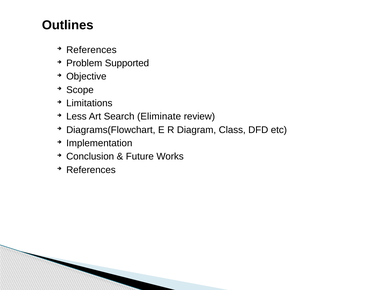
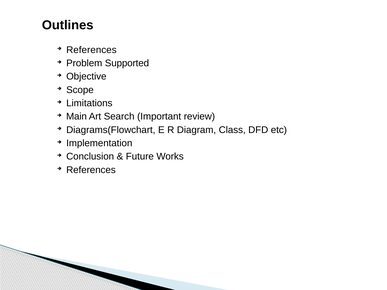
Less: Less -> Main (76, 117)
Eliminate: Eliminate -> Important (159, 117)
